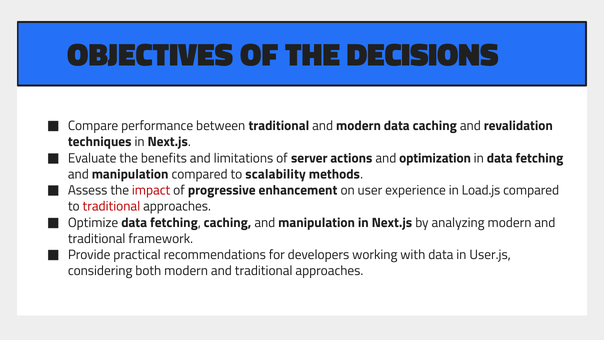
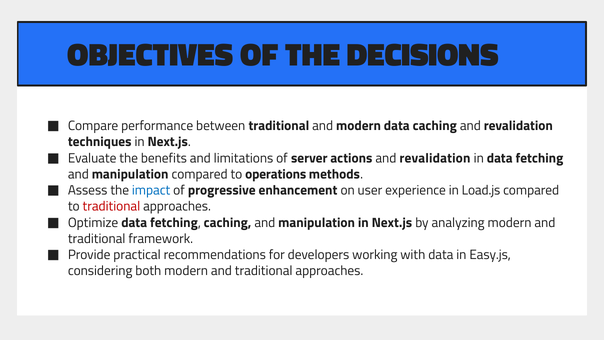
actions and optimization: optimization -> revalidation (435, 158)
scalability: scalability -> operations (276, 174)
impact colour: red -> blue (151, 190)
User.js: User.js -> Easy.js (490, 255)
